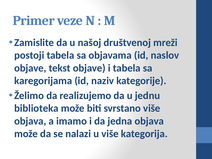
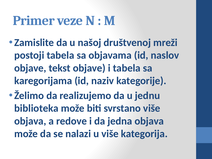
imamo: imamo -> redove (72, 121)
